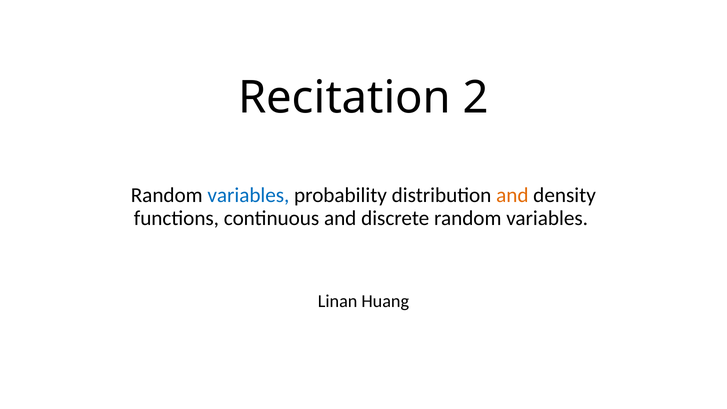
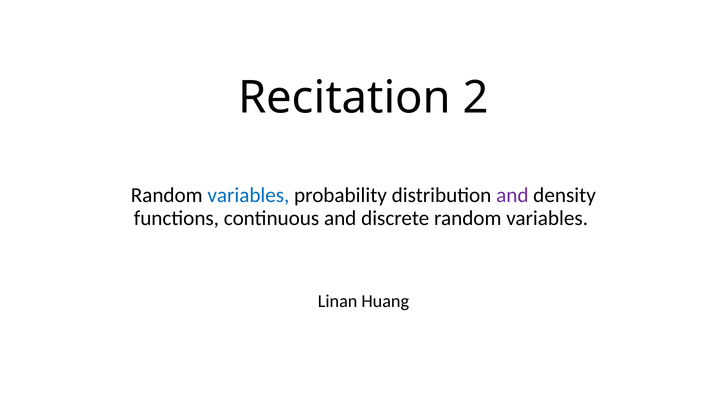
and colour: orange -> purple (512, 195)
